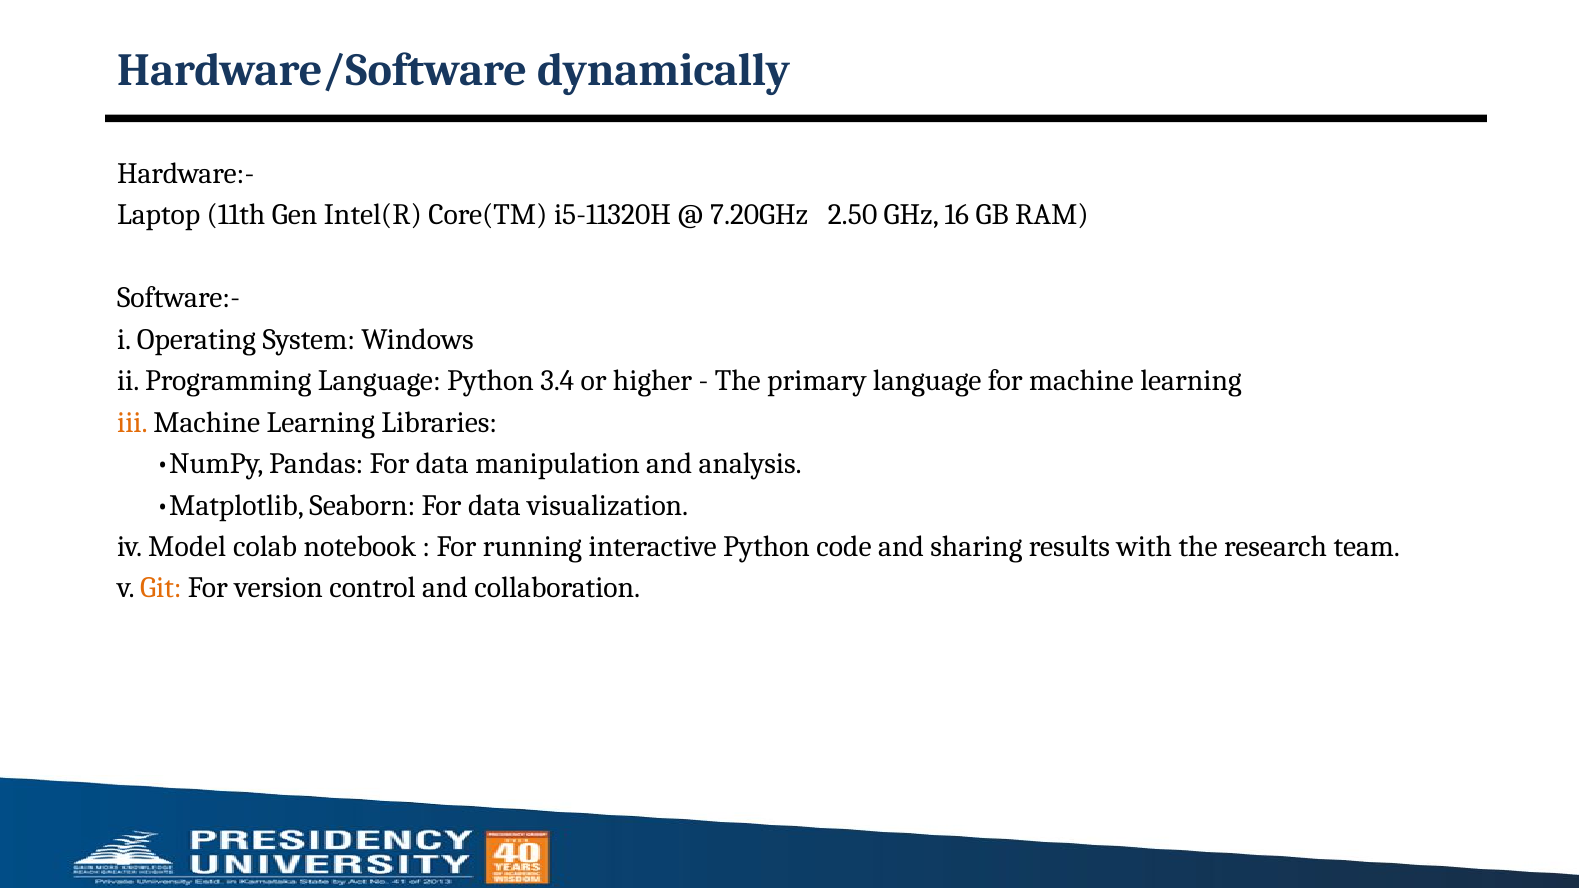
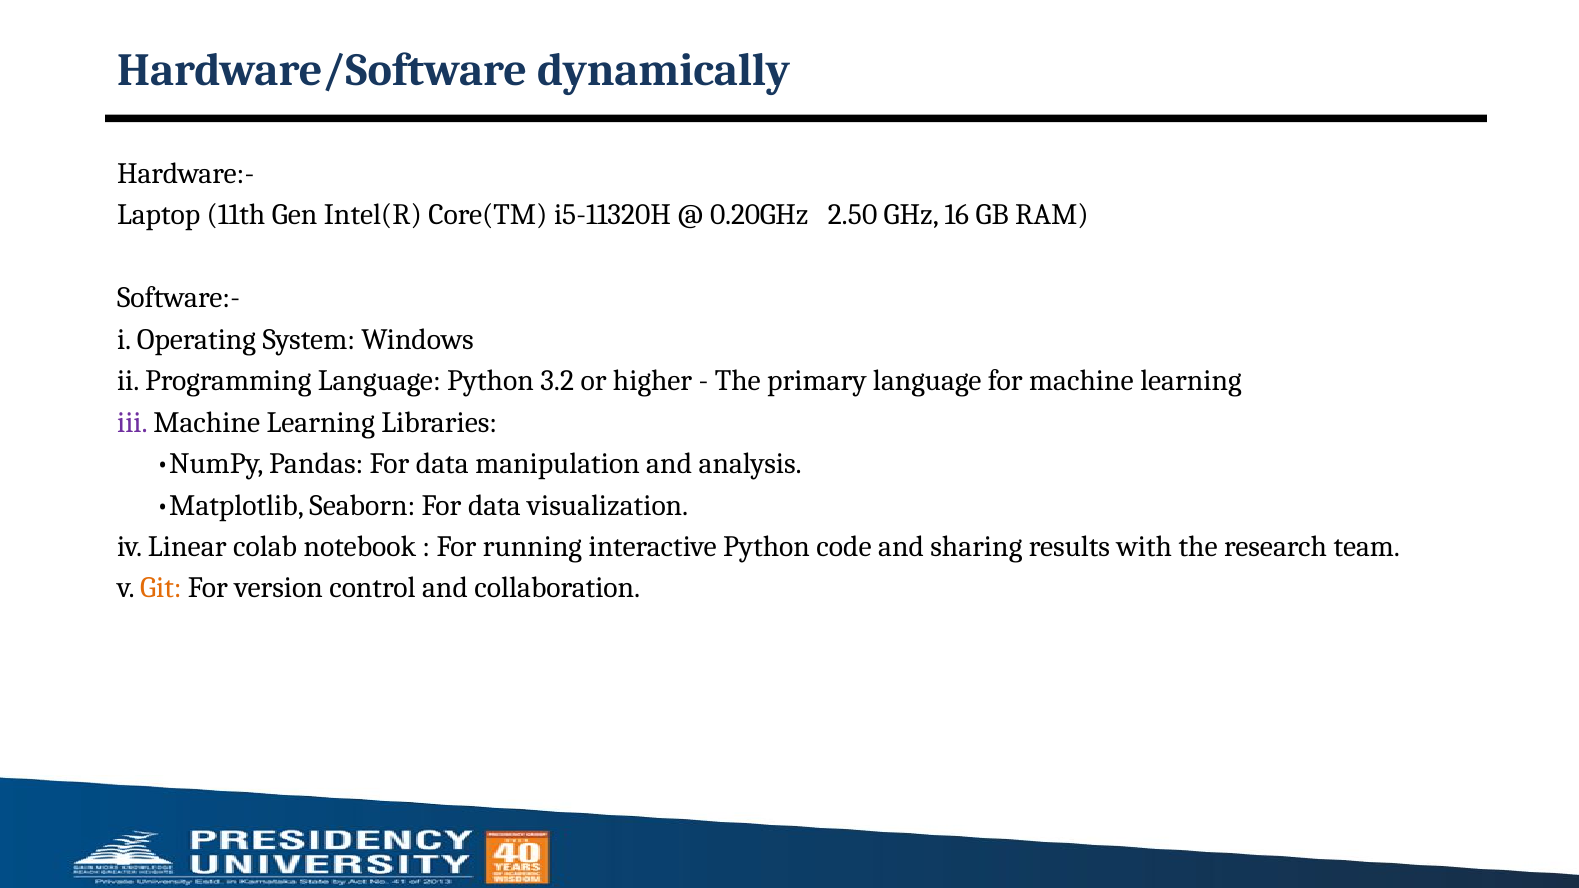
7.20GHz: 7.20GHz -> 0.20GHz (759, 215)
3.4: 3.4 -> 3.2 (557, 381)
iii colour: orange -> purple (132, 422)
Model: Model -> Linear (187, 547)
